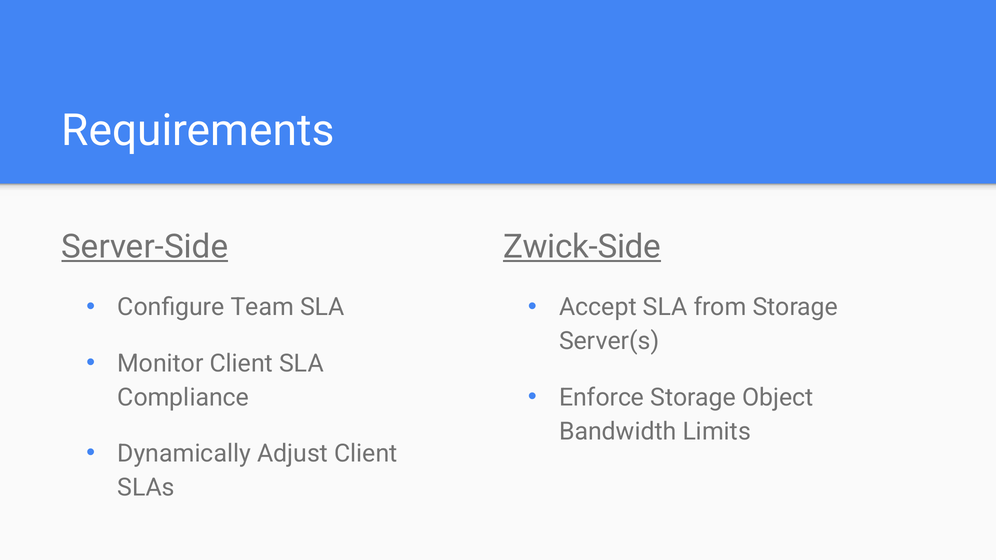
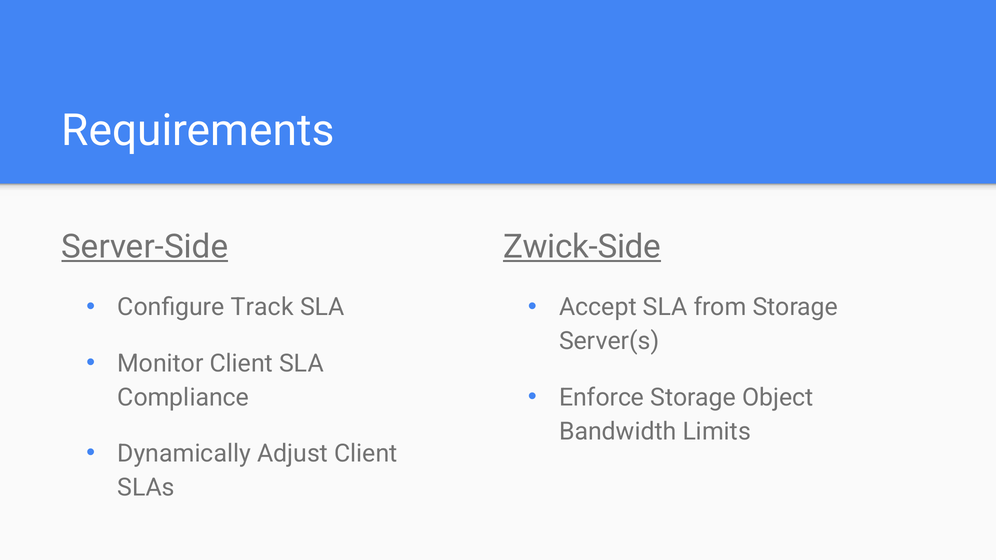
Team: Team -> Track (262, 307)
